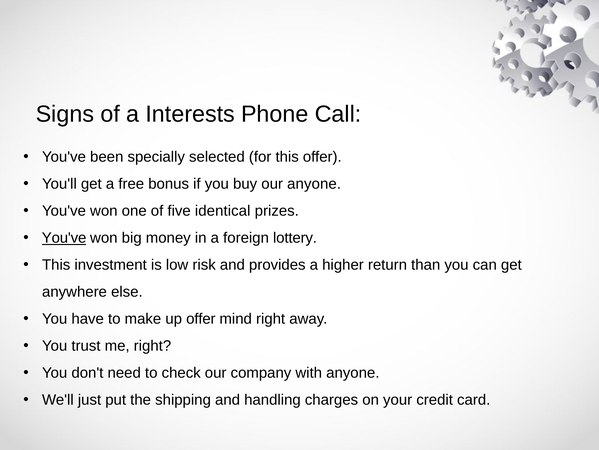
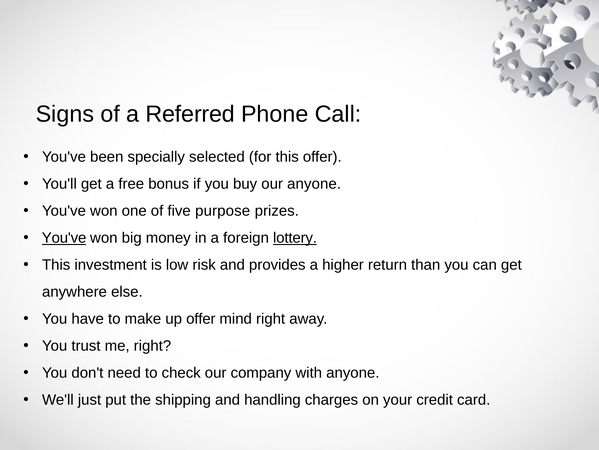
Interests: Interests -> Referred (190, 114)
identical: identical -> purpose (223, 211)
lottery underline: none -> present (295, 238)
